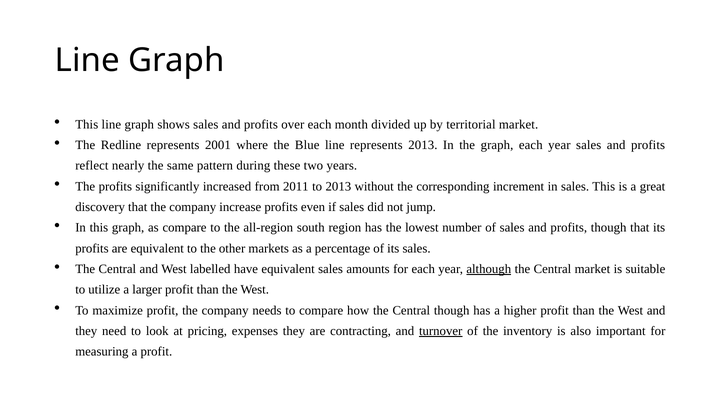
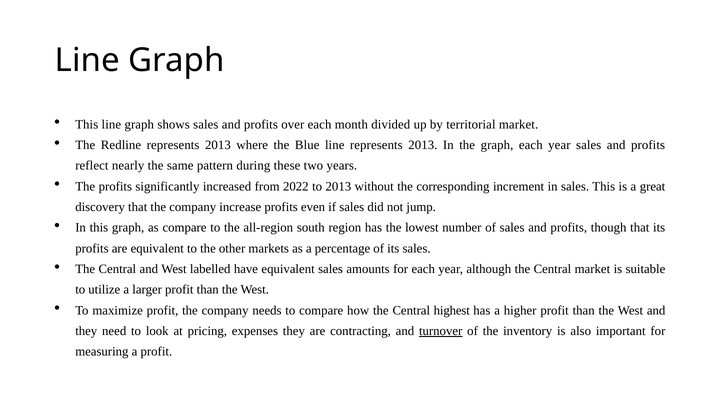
Redline represents 2001: 2001 -> 2013 (218, 145)
2011: 2011 -> 2022 (296, 187)
although underline: present -> none (489, 269)
Central though: though -> highest (452, 311)
